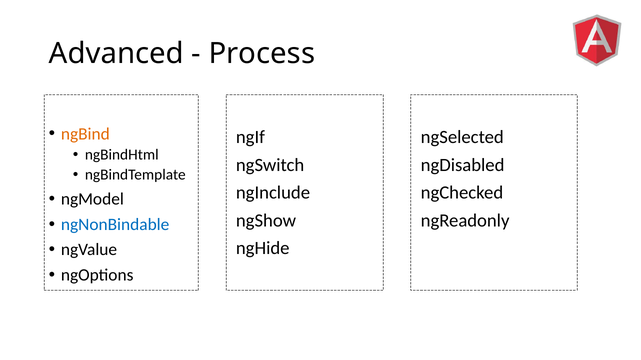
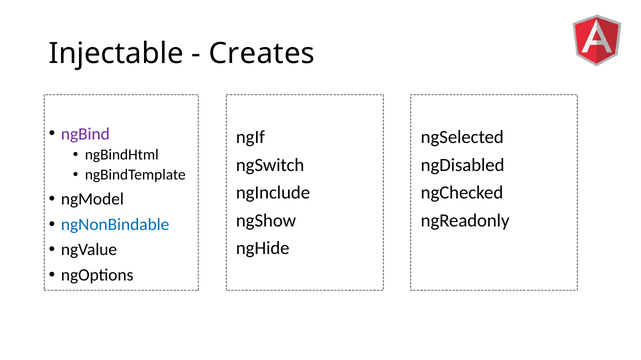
Advanced: Advanced -> Injectable (116, 54)
Process: Process -> Creates (262, 54)
ngBind colour: orange -> purple (85, 134)
